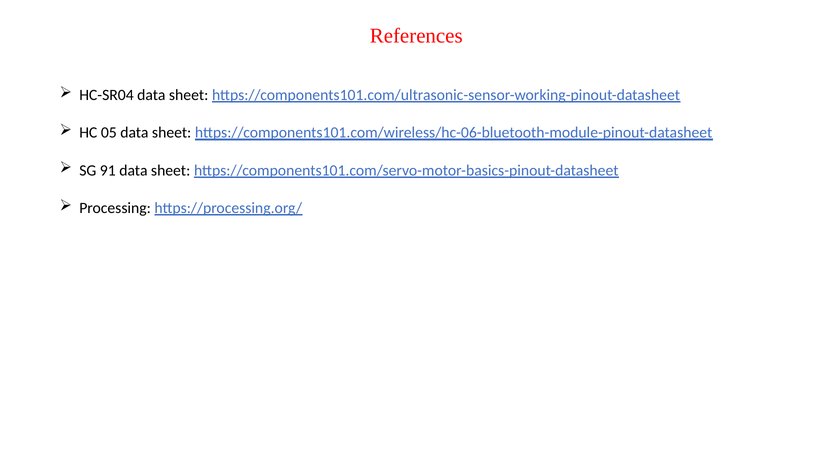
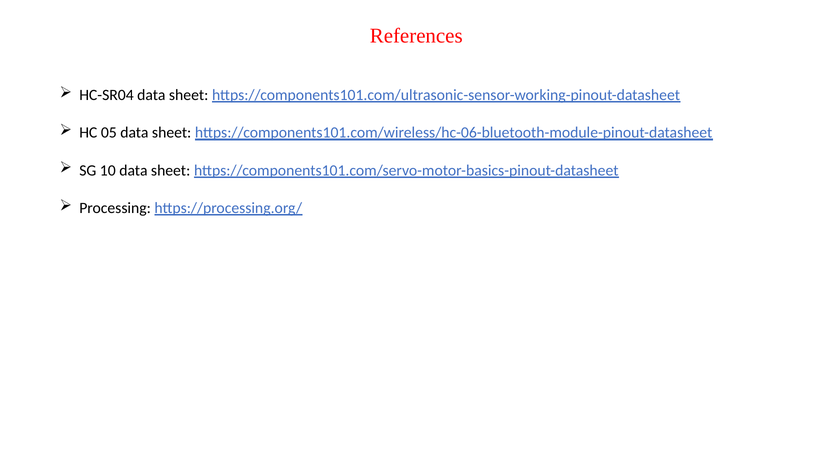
91: 91 -> 10 (108, 170)
